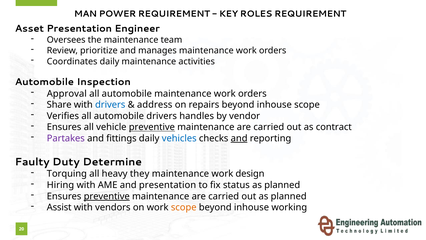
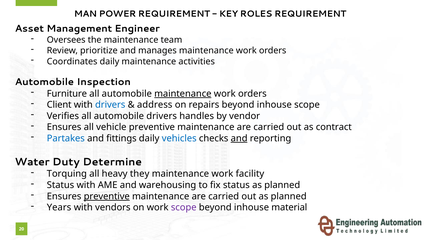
Asset Presentation: Presentation -> Management (79, 29)
Approval: Approval -> Furniture (67, 93)
maintenance underline: none -> present (183, 93)
Share: Share -> Client (59, 105)
preventive underline: present -> none (152, 127)
Partakes colour: purple -> blue (66, 138)
Faulty: Faulty -> Water (32, 162)
design: design -> facility (250, 174)
Hiring: Hiring -> Status (60, 185)
and presentation: presentation -> warehousing (168, 185)
Assist: Assist -> Years (59, 207)
scope colour: orange -> purple (184, 207)
working: working -> material (289, 207)
